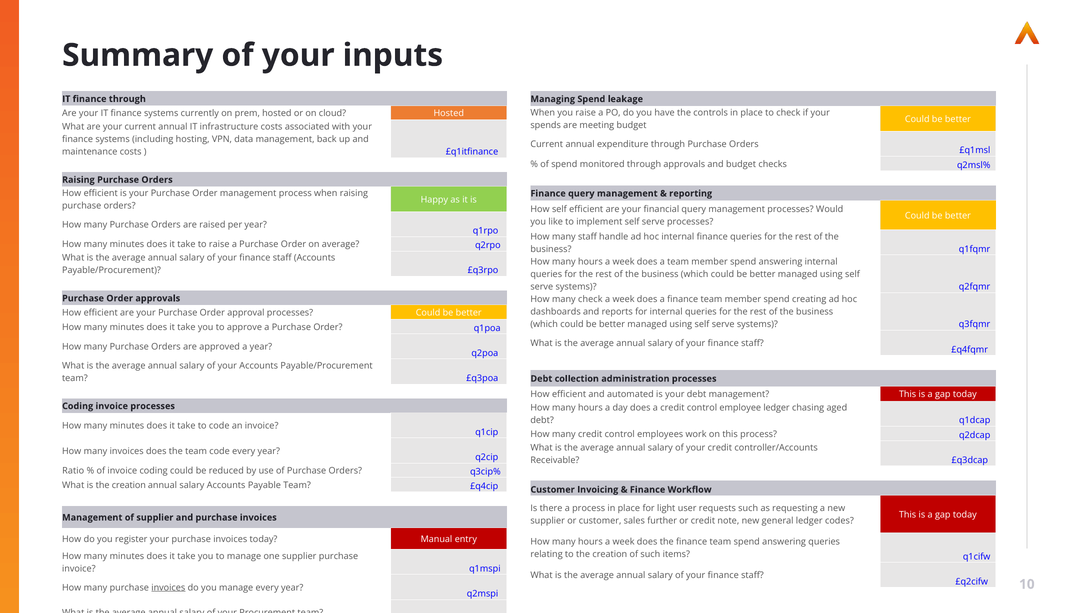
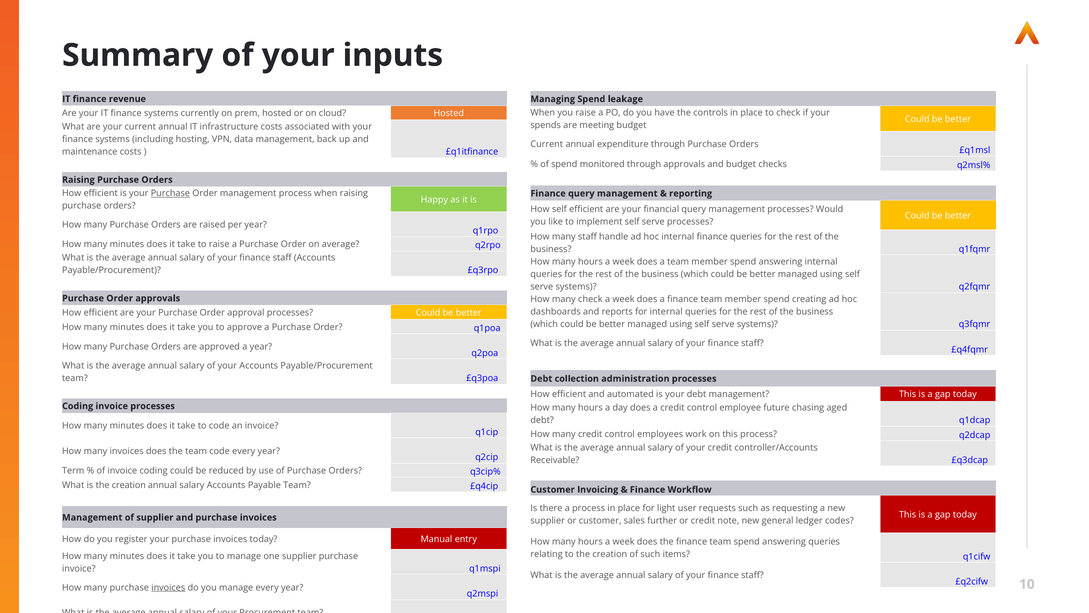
finance through: through -> revenue (127, 99)
Purchase underline: none -> present (170, 193)
employee ledger: ledger -> future (776, 408)
Ratio: Ratio -> Term (73, 470)
